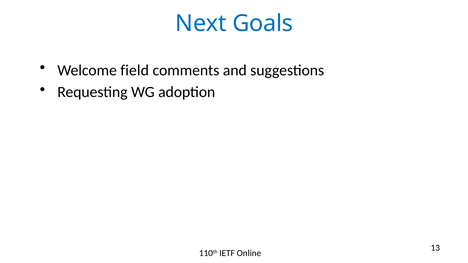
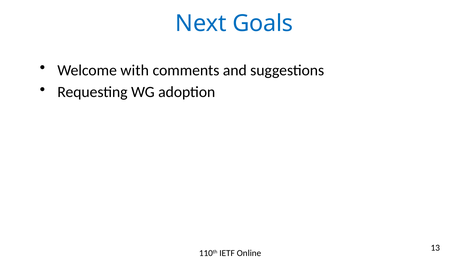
field: field -> with (135, 70)
